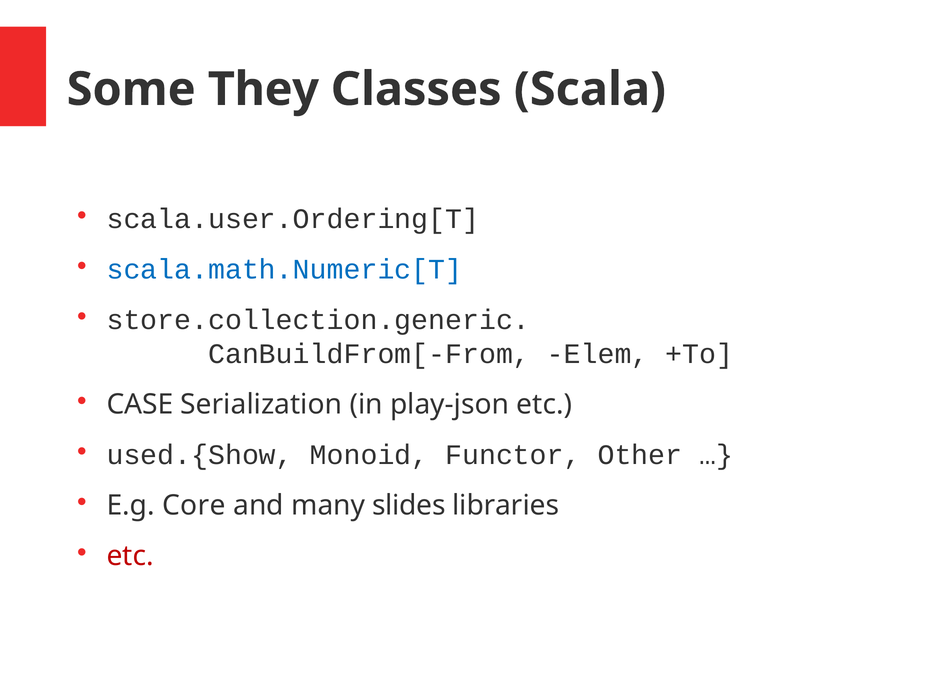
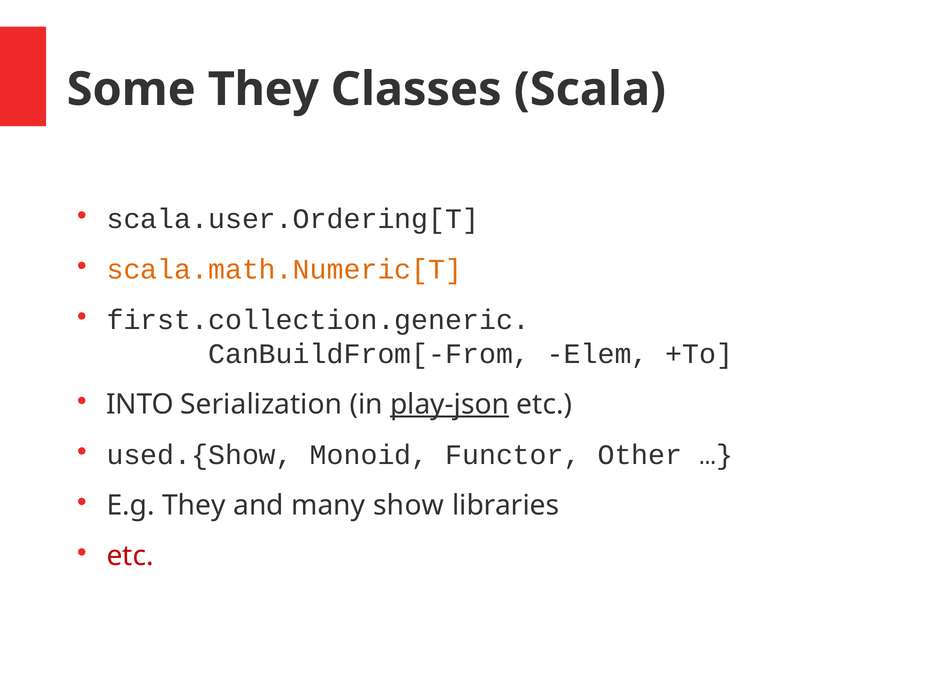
scala.math.Numeric[T colour: blue -> orange (284, 269)
store.collection.generic: store.collection.generic -> first.collection.generic (318, 320)
CASE: CASE -> INTO (140, 404)
play-json underline: none -> present (450, 404)
E.g Core: Core -> They (194, 505)
slides: slides -> show (409, 505)
